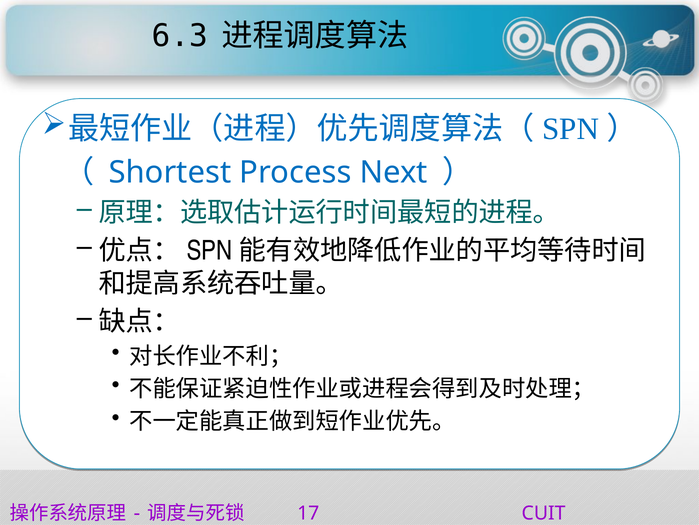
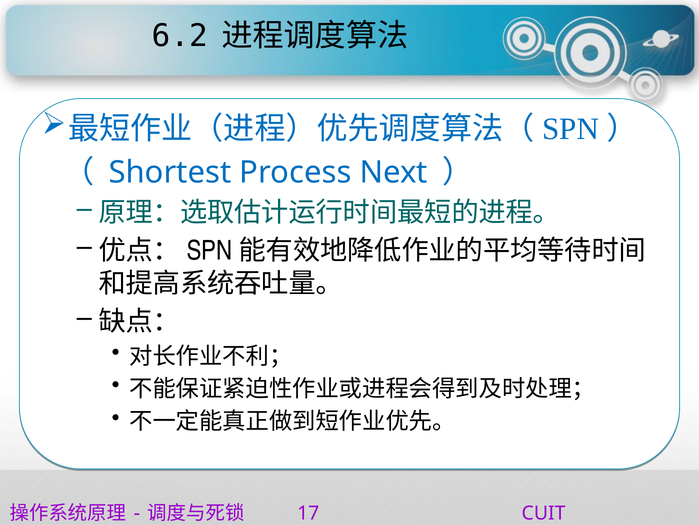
6.3: 6.3 -> 6.2 (180, 36)
